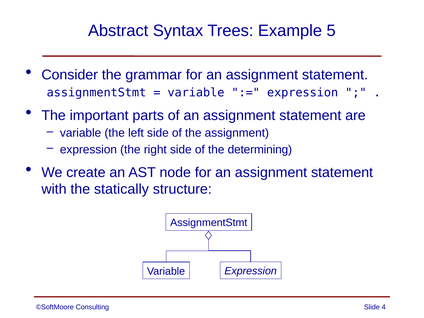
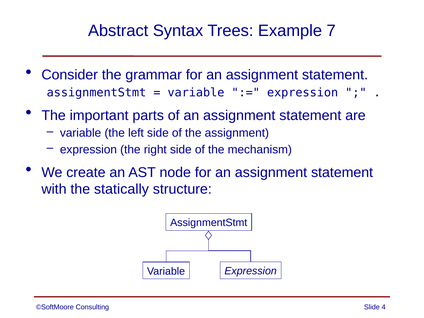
5: 5 -> 7 (331, 31)
determining: determining -> mechanism (260, 150)
